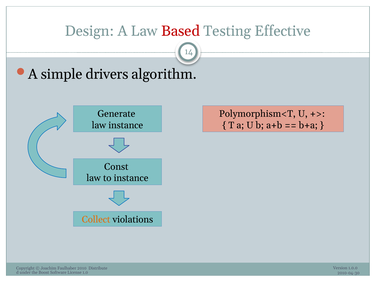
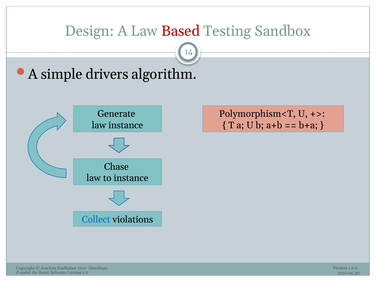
Effective: Effective -> Sandbox (283, 31)
Const: Const -> Chase (116, 167)
Collect colour: orange -> blue (96, 220)
